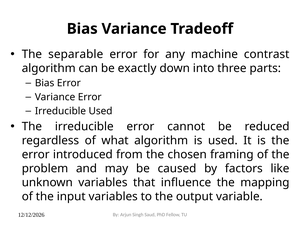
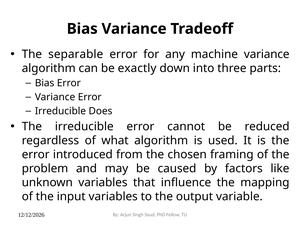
machine contrast: contrast -> variance (267, 54)
Irreducible Used: Used -> Does (100, 111)
